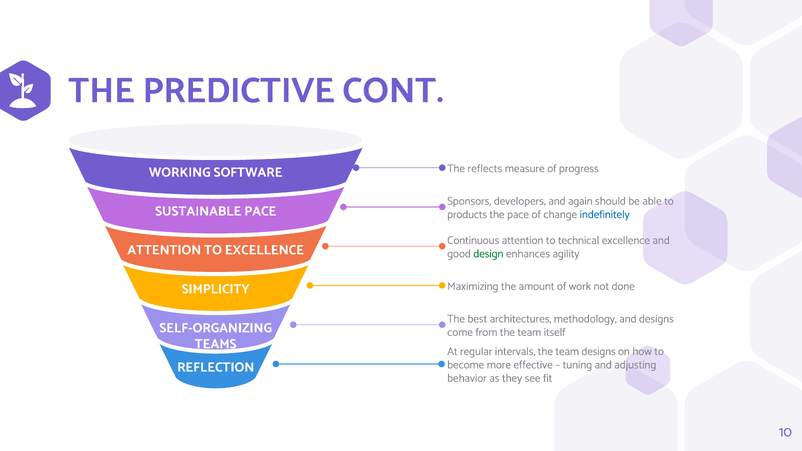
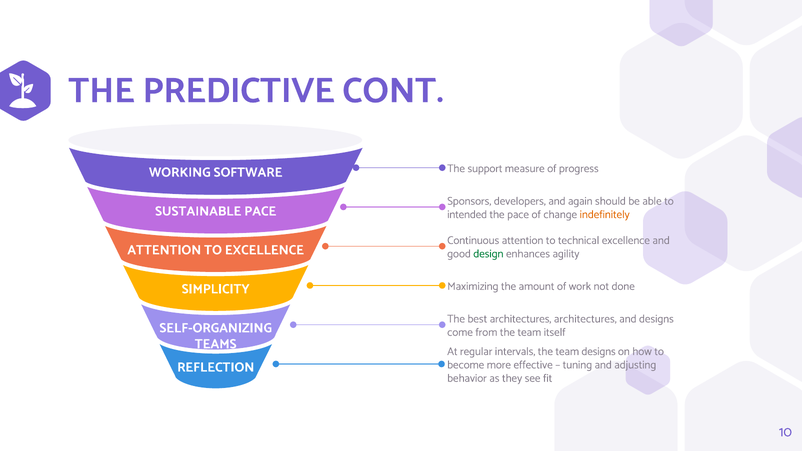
reflects: reflects -> support (485, 168)
products: products -> intended (467, 214)
indefinitely colour: blue -> orange (605, 214)
architectures methodology: methodology -> architectures (585, 319)
